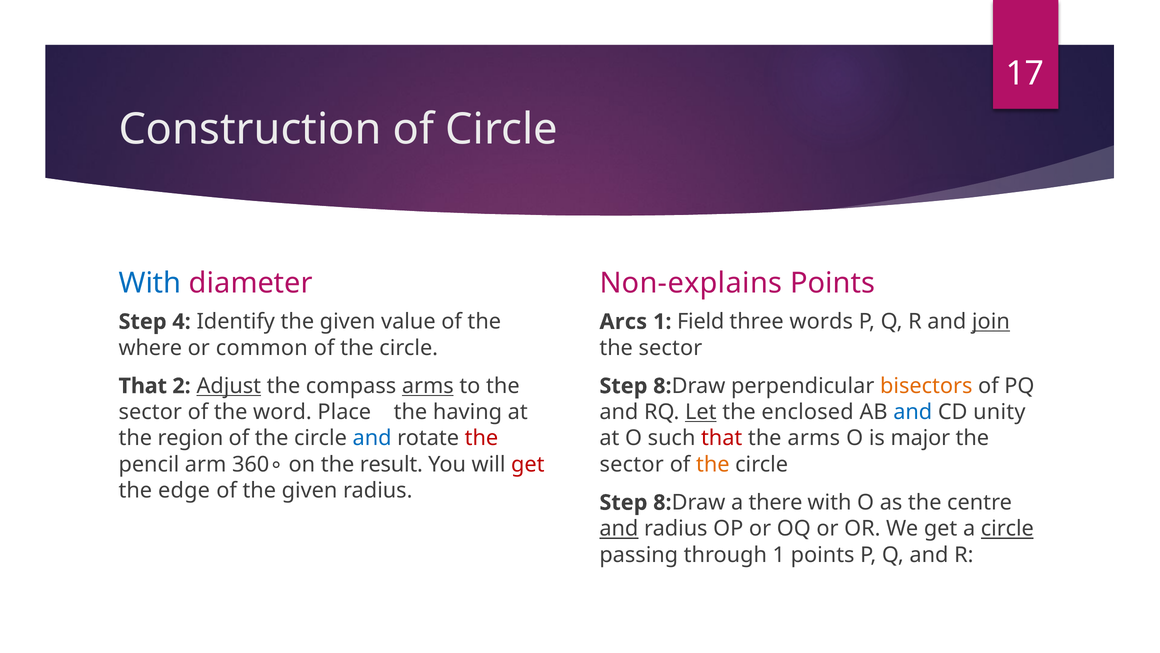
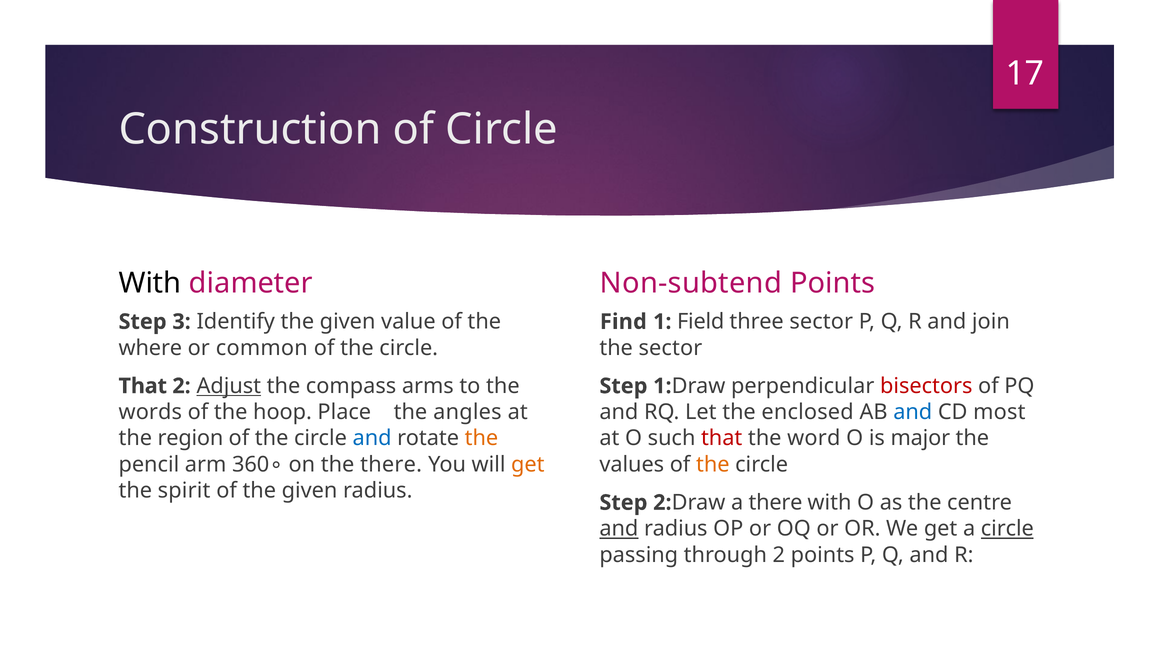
With colour: blue -> black (150, 283)
Non-explains: Non-explains -> Non-subtend (691, 283)
4: 4 -> 3 (182, 321)
Arcs: Arcs -> Find (623, 321)
three words: words -> sector (821, 321)
join underline: present -> none (991, 321)
arms underline: present -> none (428, 386)
8: 8 -> 1 (662, 386)
bisectors colour: orange -> red (926, 386)
sector: sector -> words (150, 412)
word: word -> hoop (283, 412)
having: having -> angles (467, 412)
Let underline: present -> none (701, 412)
unity: unity -> most (999, 412)
the colour: red -> orange (481, 438)
the arms: arms -> word (814, 438)
the result: result -> there (391, 464)
get colour: red -> orange (528, 464)
sector: sector -> values (632, 464)
edge: edge -> spirit (184, 490)
8: 8 -> 2 (662, 502)
through 1: 1 -> 2 (779, 554)
